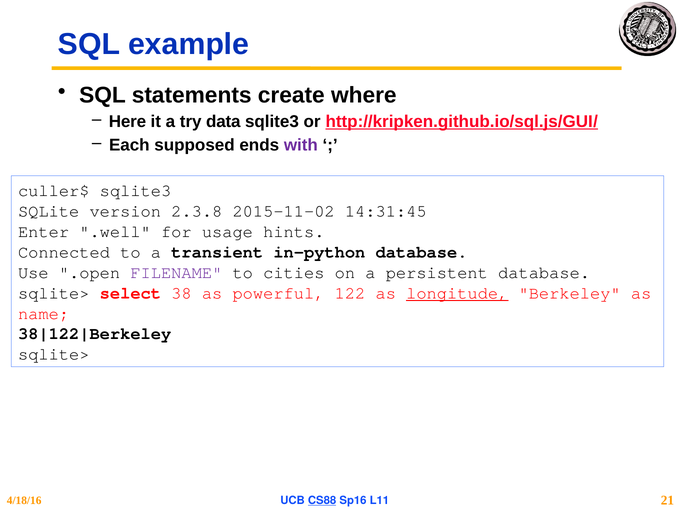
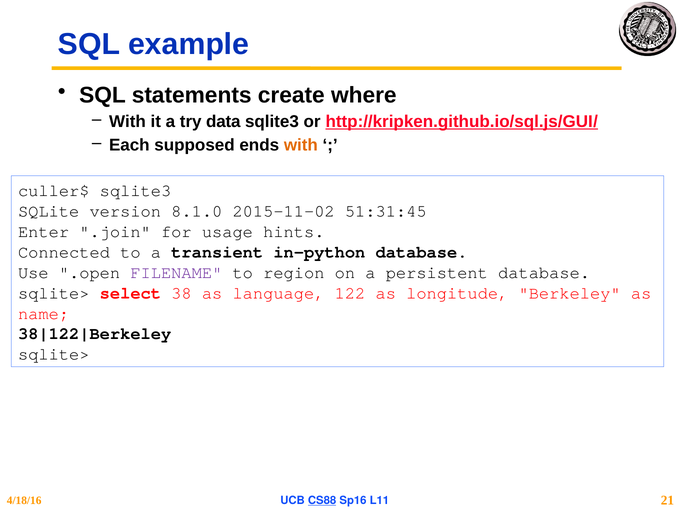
Here: Here -> With (127, 122)
with colour: purple -> orange (301, 145)
2.3.8: 2.3.8 -> 8.1.0 (197, 211)
14:31:45: 14:31:45 -> 51:31:45 (386, 211)
.well: .well -> .join (115, 232)
cities: cities -> region (294, 272)
powerful: powerful -> language (278, 293)
longitude underline: present -> none (457, 293)
